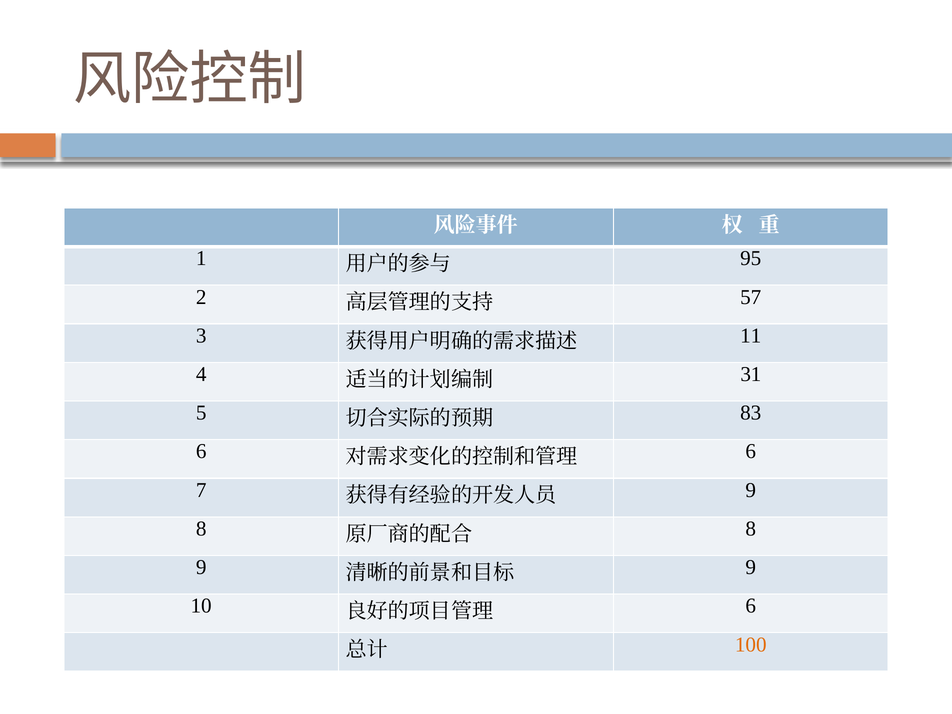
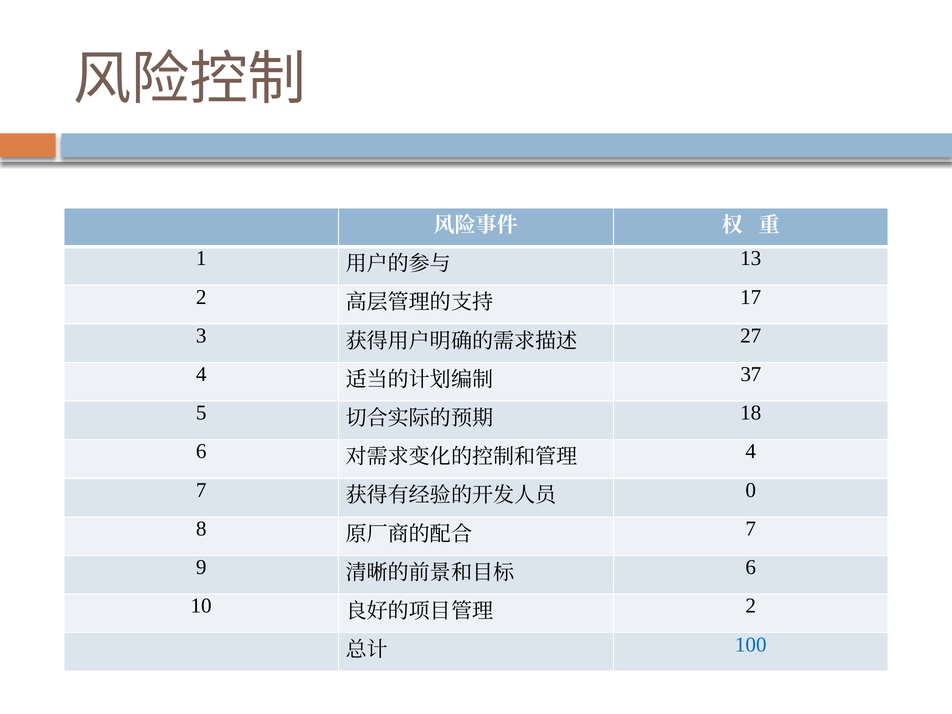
95: 95 -> 13 (751, 258)
57: 57 -> 17 (751, 297)
11: 11 -> 27 (751, 336)
31: 31 -> 37 (751, 374)
83: 83 -> 18 (751, 413)
6: 6 -> 4 (751, 452)
9: 9 -> 0 (751, 490)
8: 8 -> 7 (751, 529)
9: 9 -> 6 (751, 567)
6: 6 -> 2 (751, 606)
100 colour: orange -> blue (751, 645)
